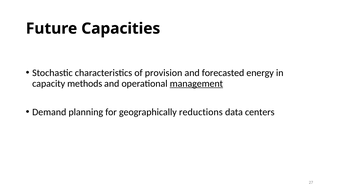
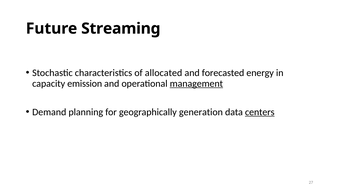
Capacities: Capacities -> Streaming (121, 28)
provision: provision -> allocated (164, 73)
methods: methods -> emission (85, 83)
reductions: reductions -> generation (201, 112)
centers underline: none -> present (260, 112)
